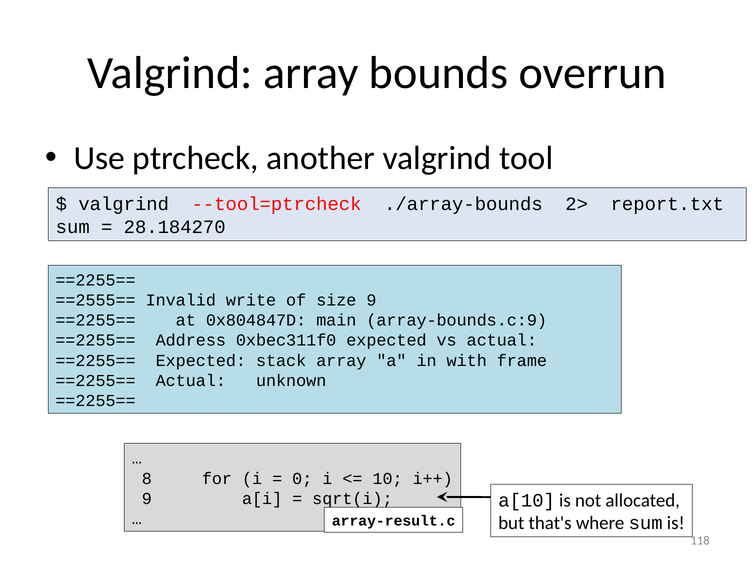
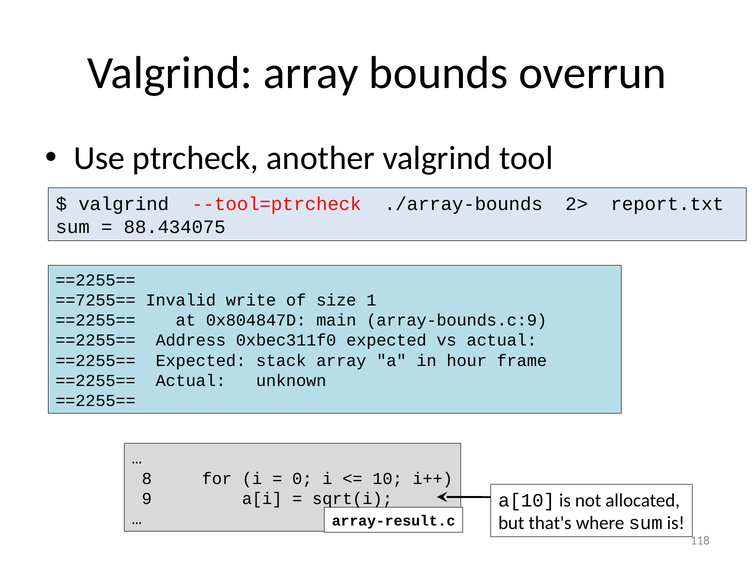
28.184270: 28.184270 -> 88.434075 (175, 227)
==2555==: ==2555== -> ==7255== (96, 300)
size 9: 9 -> 1 (371, 300)
with: with -> hour (467, 361)
